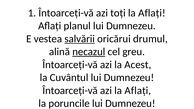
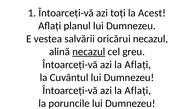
toți la Aflați: Aflați -> Acest (152, 13)
salvării underline: present -> none (80, 39)
oricărui drumul: drumul -> necazul (150, 39)
Acest: Acest -> Aflați (138, 65)
